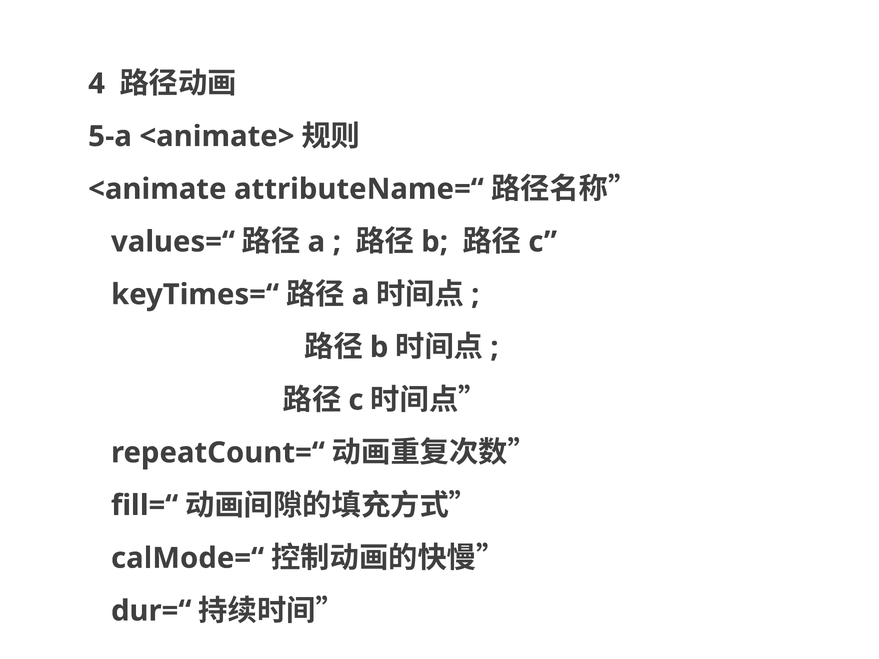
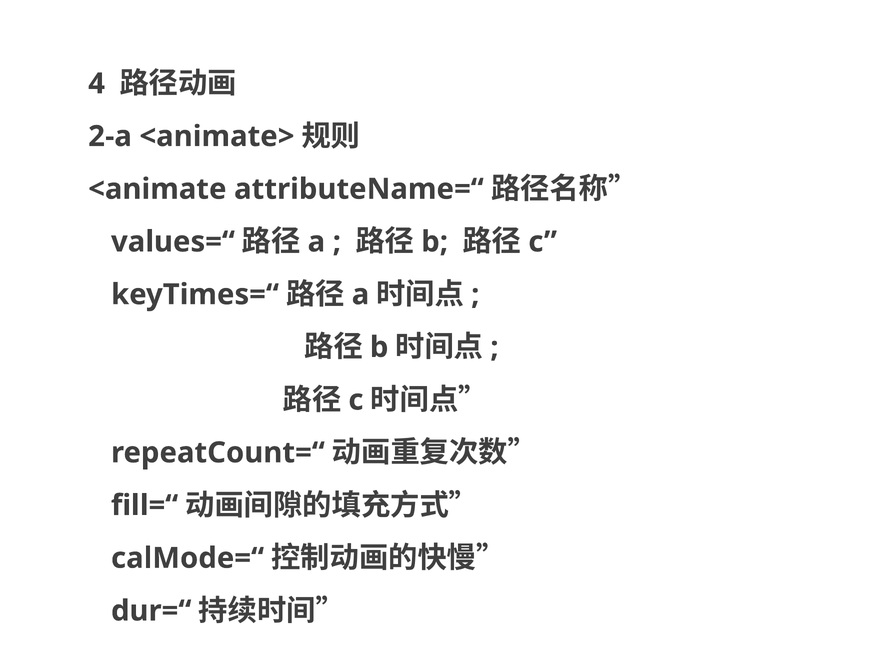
5-a: 5-a -> 2-a (110, 136)
